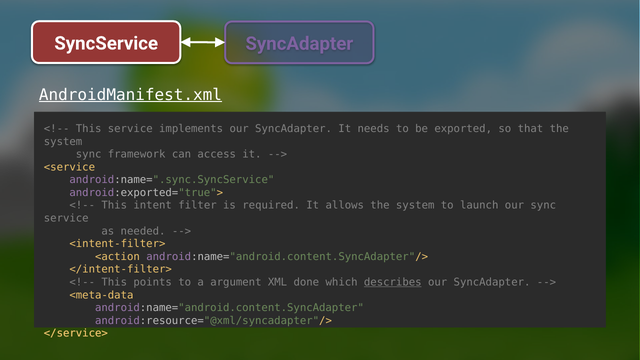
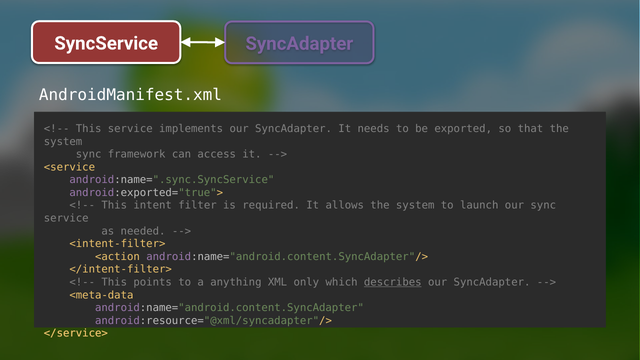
AndroidManifest.xml underline: present -> none (130, 95)
argument: argument -> anything (236, 282)
done: done -> only (306, 282)
